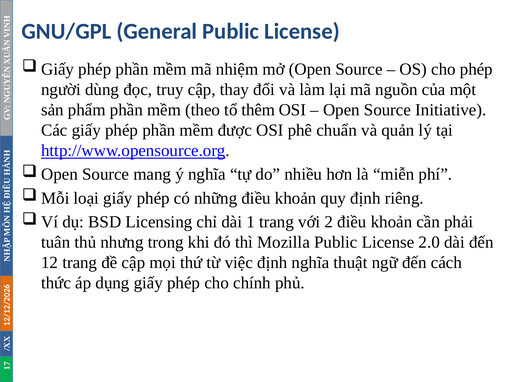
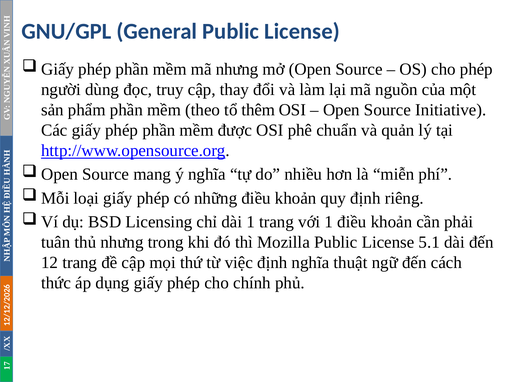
mã nhiệm: nhiệm -> nhưng (237, 69)
với 2: 2 -> 1 (329, 222)
2.0: 2.0 -> 5.1 (429, 242)
